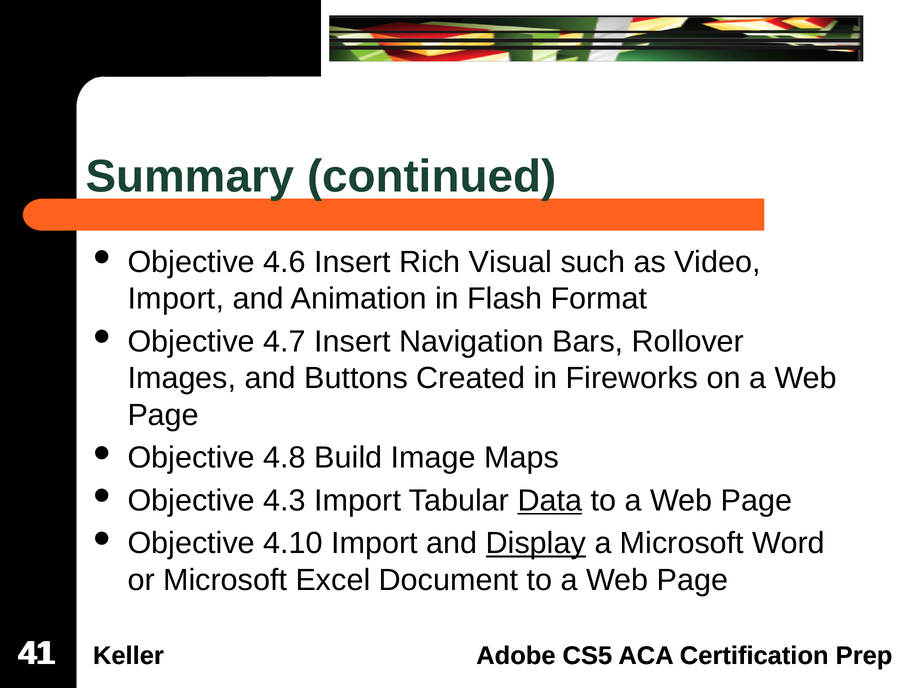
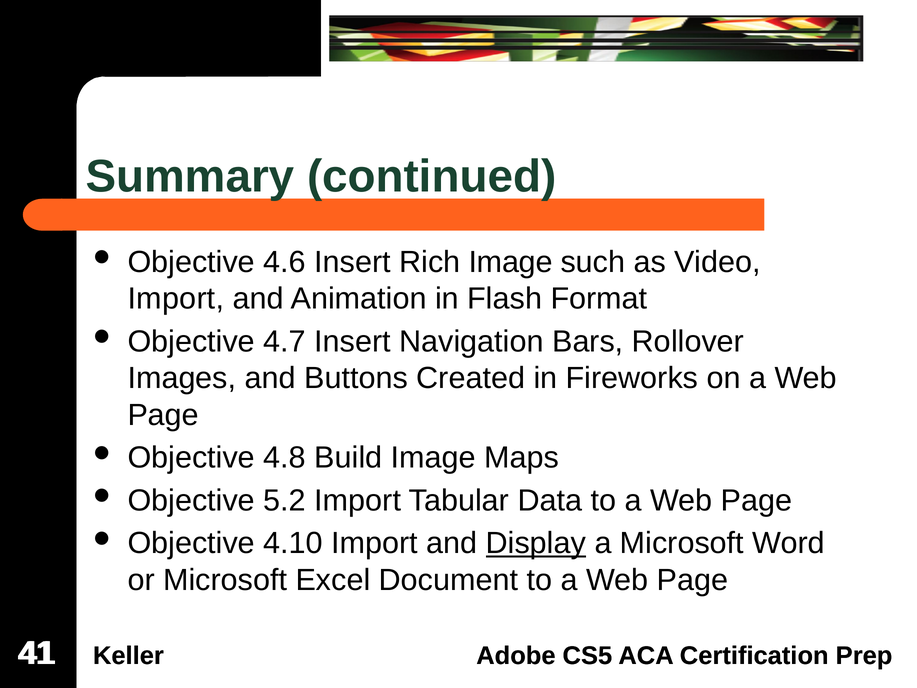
Rich Visual: Visual -> Image (511, 262)
4.3: 4.3 -> 5.2 (285, 500)
Data underline: present -> none (550, 500)
